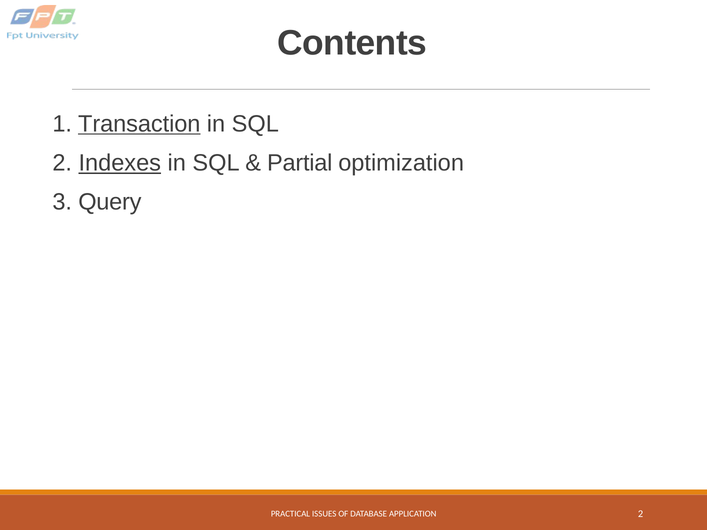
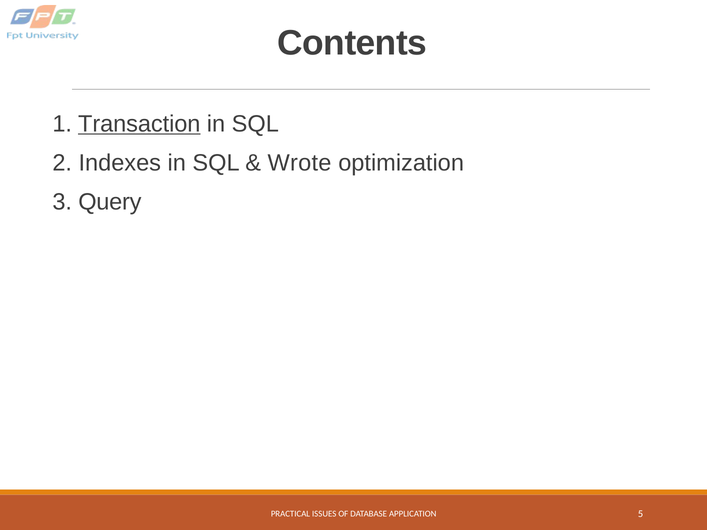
Indexes underline: present -> none (120, 163)
Partial: Partial -> Wrote (299, 163)
APPLICATION 2: 2 -> 5 (641, 514)
